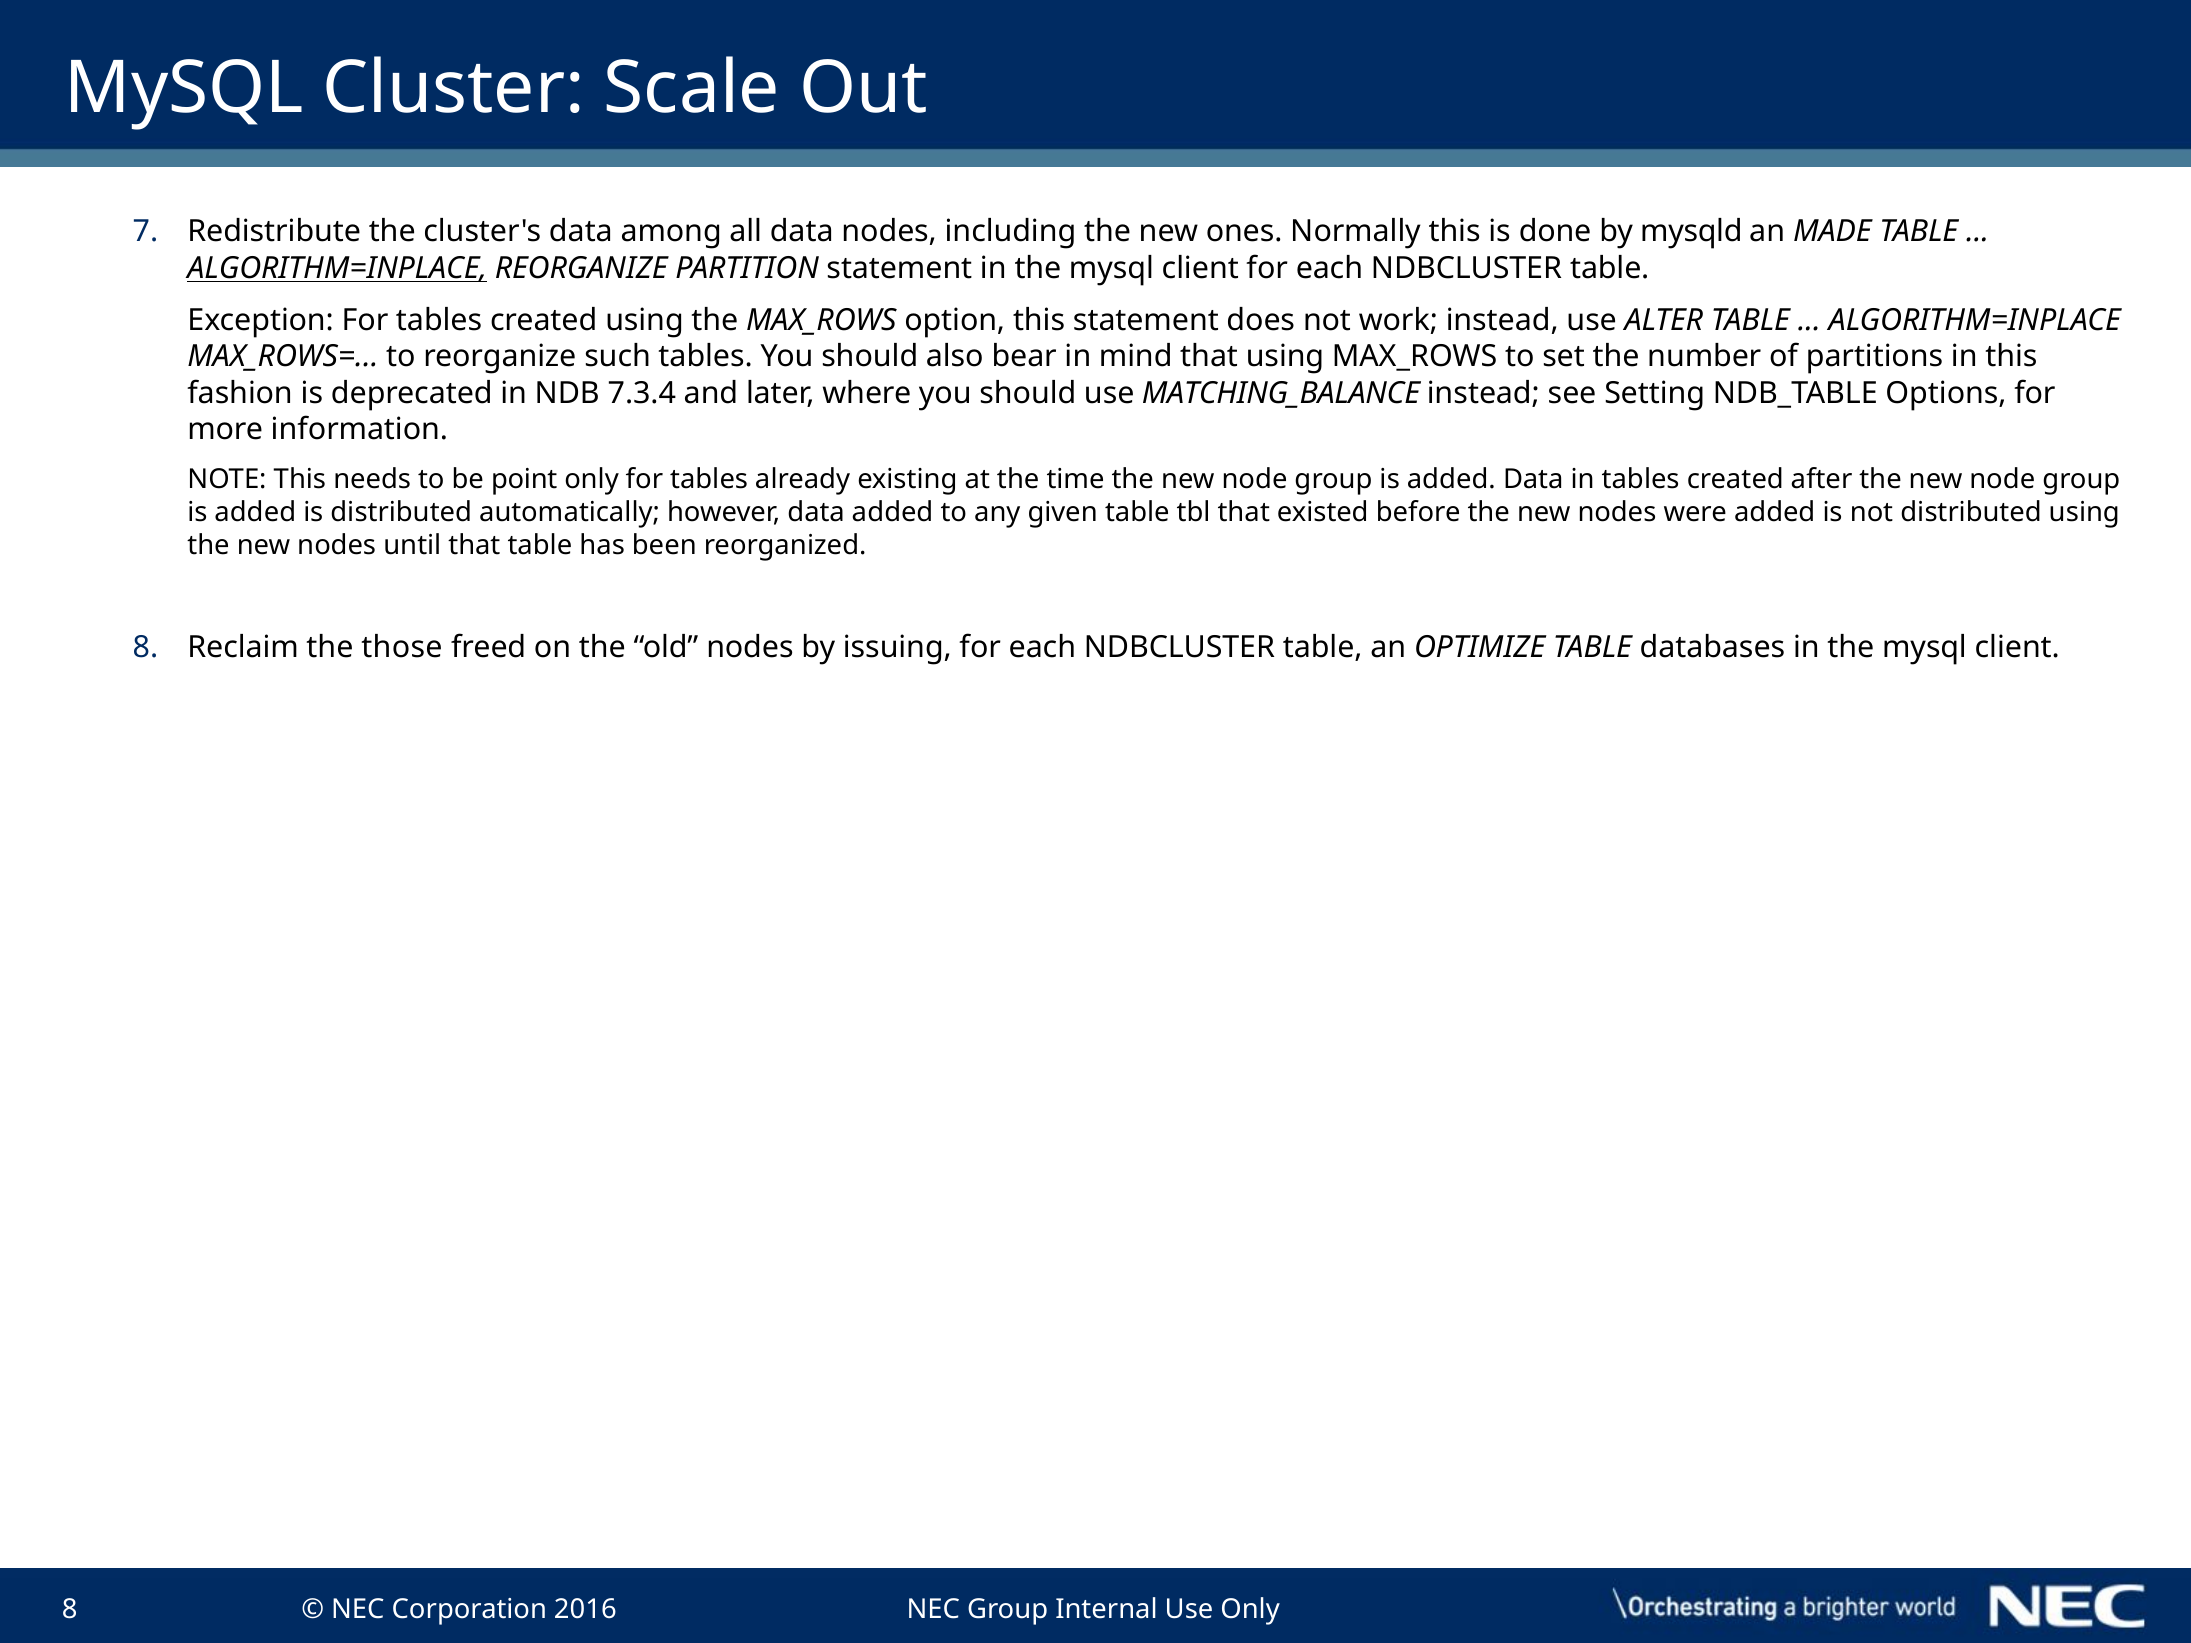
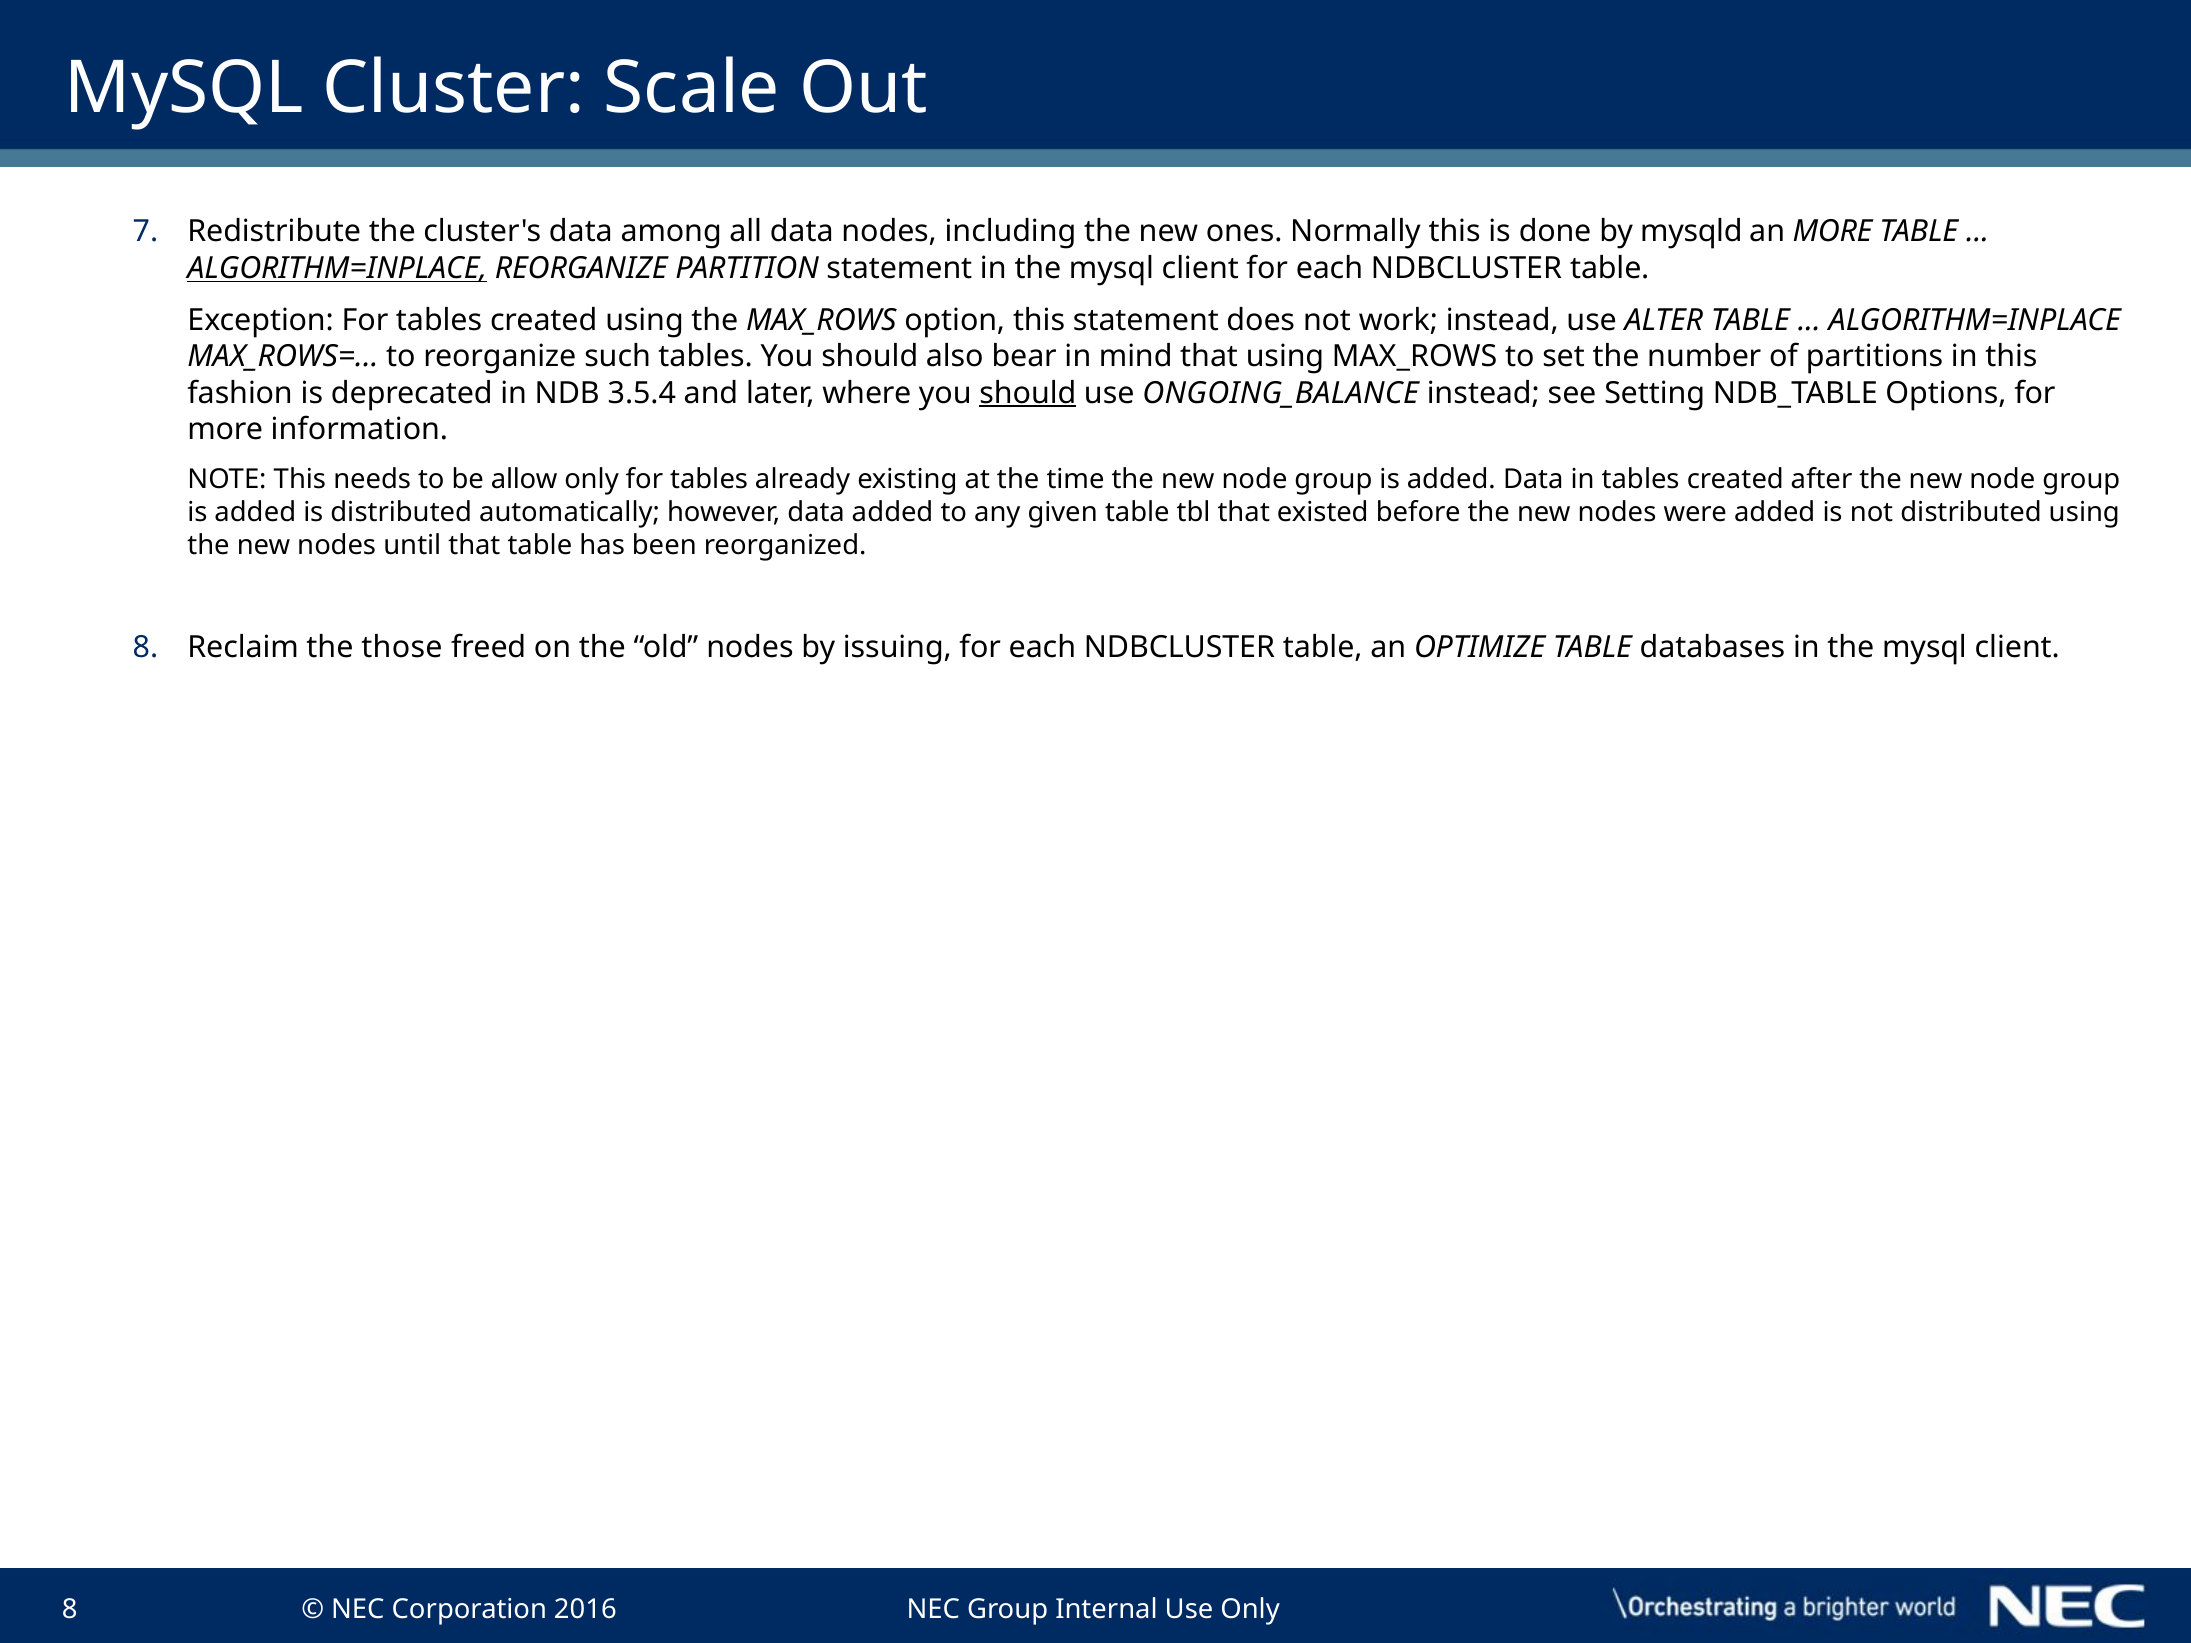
an MADE: MADE -> MORE (1832, 232)
7.3.4: 7.3.4 -> 3.5.4 (642, 393)
should underline: none -> present (1028, 393)
MATCHING_BALANCE: MATCHING_BALANCE -> ONGOING_BALANCE (1281, 393)
point: point -> allow (524, 480)
